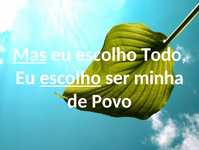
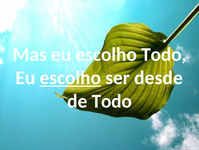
Mas underline: present -> none (30, 54)
minha: minha -> desde (159, 77)
de Povo: Povo -> Todo (112, 101)
